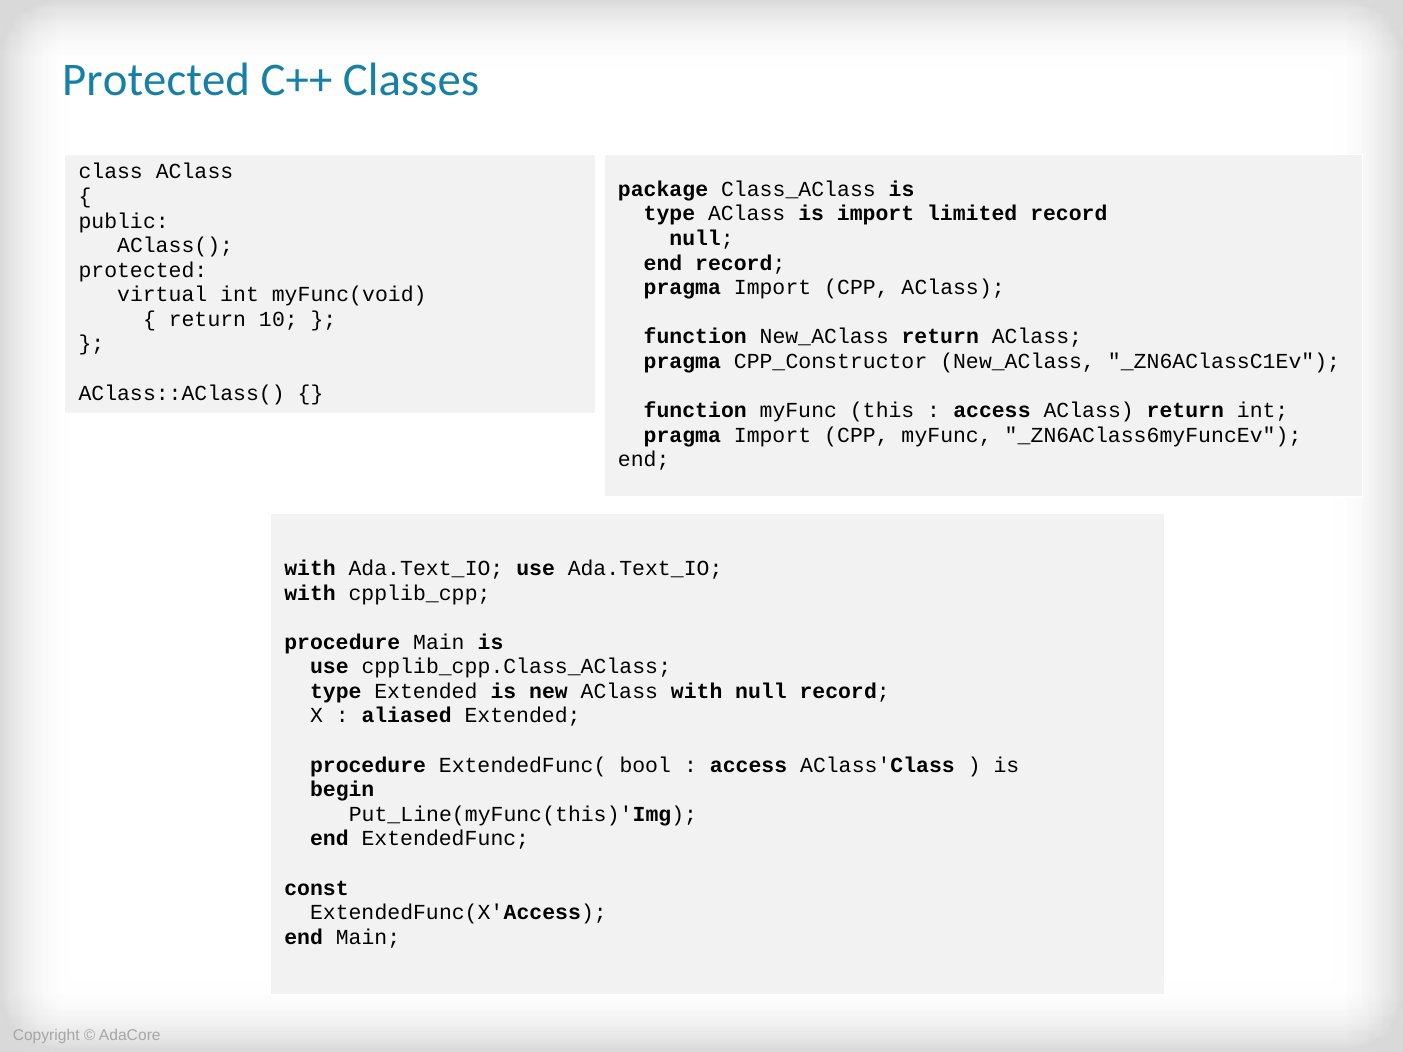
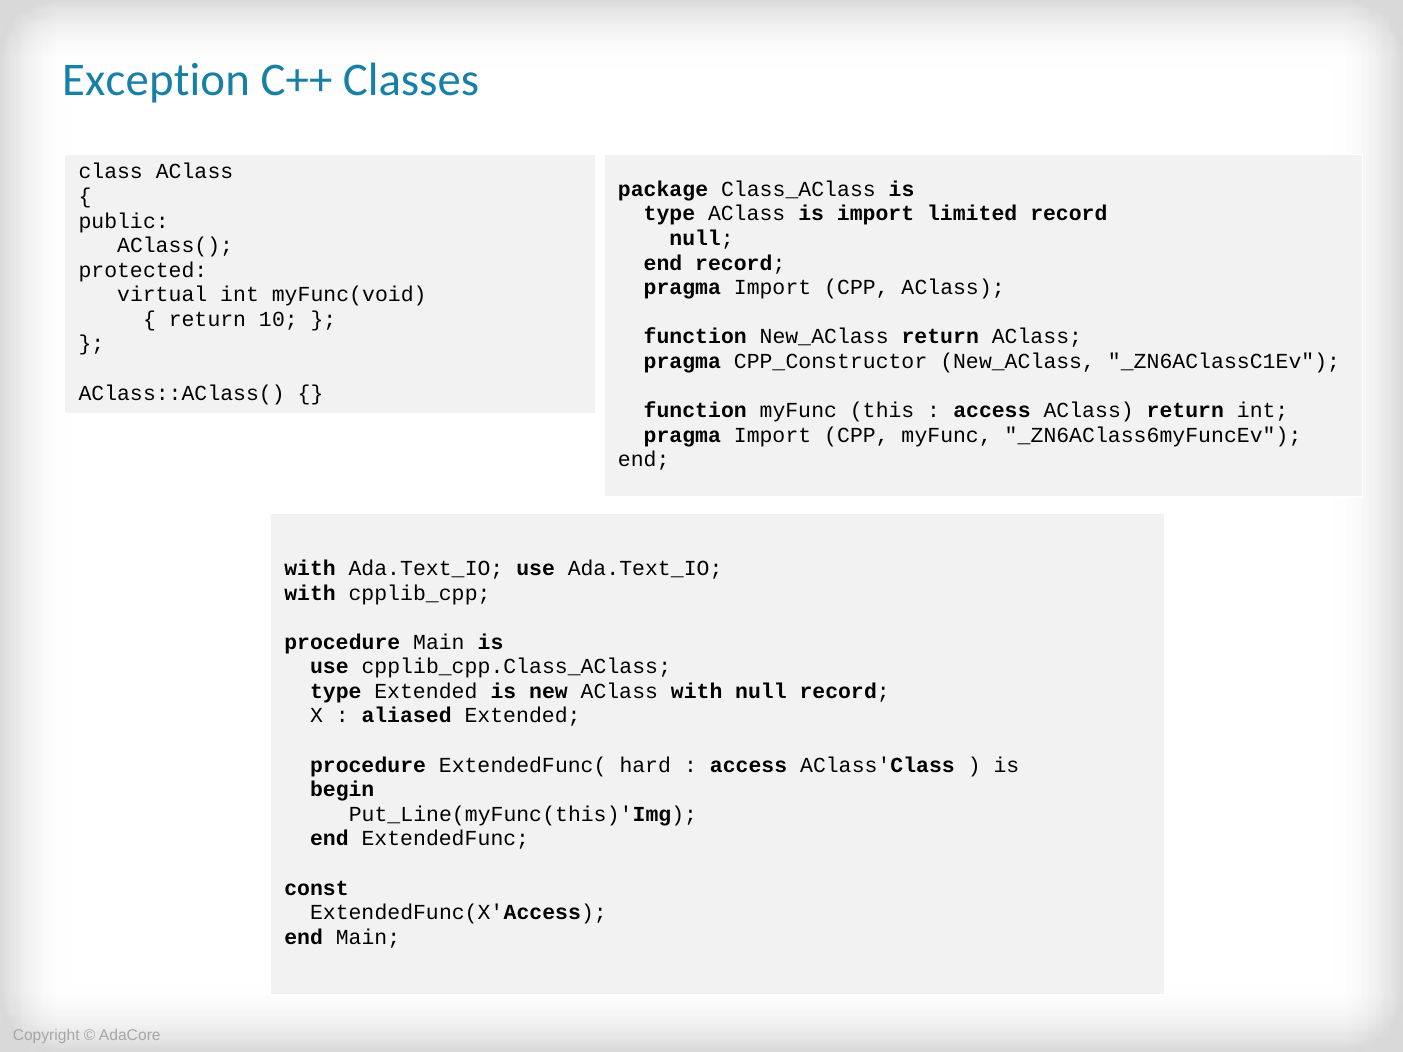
Protected: Protected -> Exception (156, 80)
bool: bool -> hard (645, 765)
